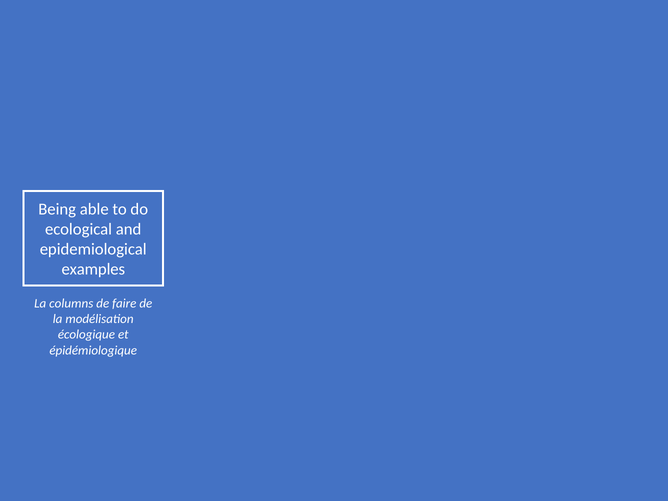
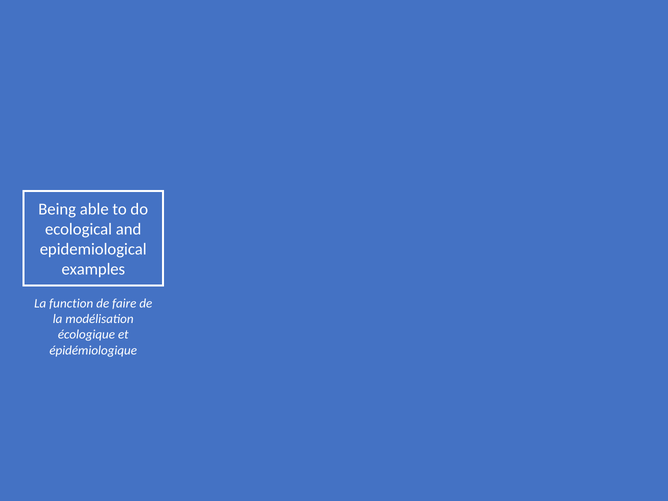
columns: columns -> function (71, 303)
